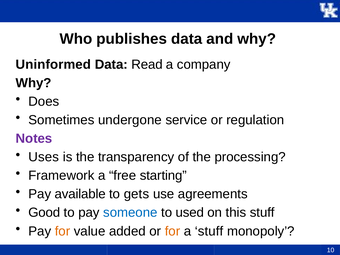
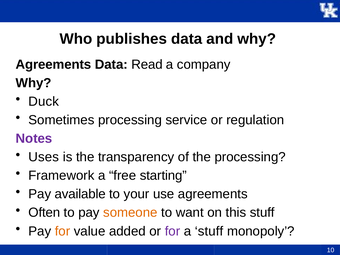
Uninformed: Uninformed -> Agreements (53, 64)
Does: Does -> Duck (44, 101)
Sometimes undergone: undergone -> processing (130, 120)
gets: gets -> your (137, 194)
Good: Good -> Often (44, 213)
someone colour: blue -> orange (130, 213)
used: used -> want (190, 213)
for colour: orange -> purple (172, 231)
